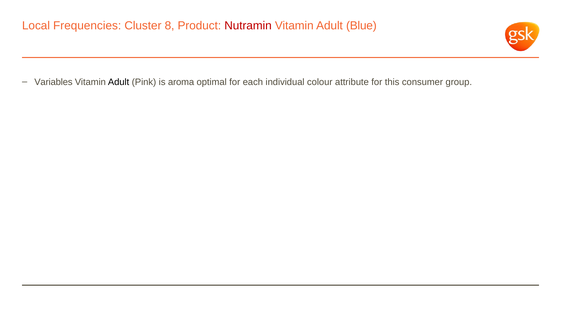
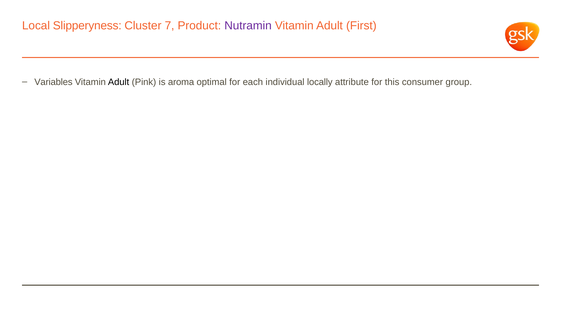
Frequencies: Frequencies -> Slipperyness (87, 26)
8: 8 -> 7 (170, 26)
Nutramin colour: red -> purple (248, 26)
Blue: Blue -> First (361, 26)
colour: colour -> locally (320, 82)
